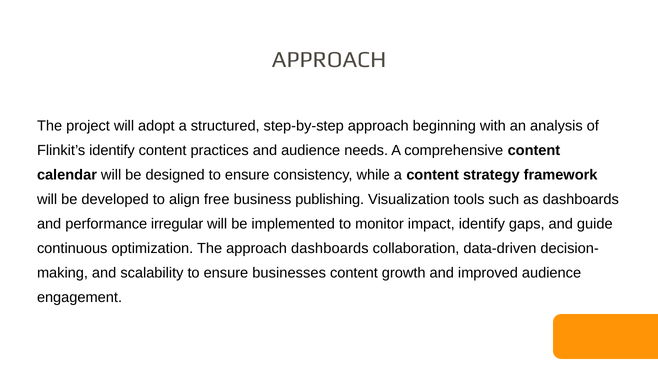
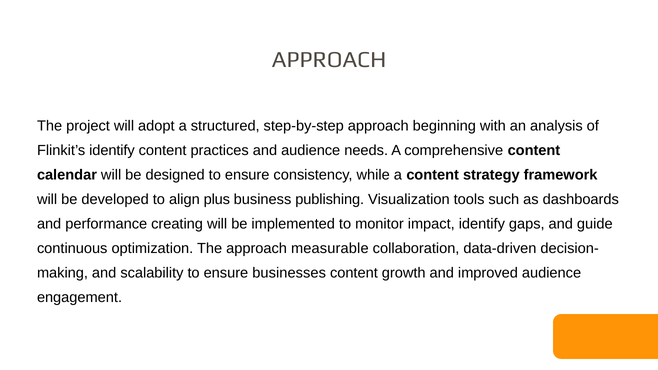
free: free -> plus (217, 199)
irregular: irregular -> creating (177, 224)
approach dashboards: dashboards -> measurable (330, 248)
